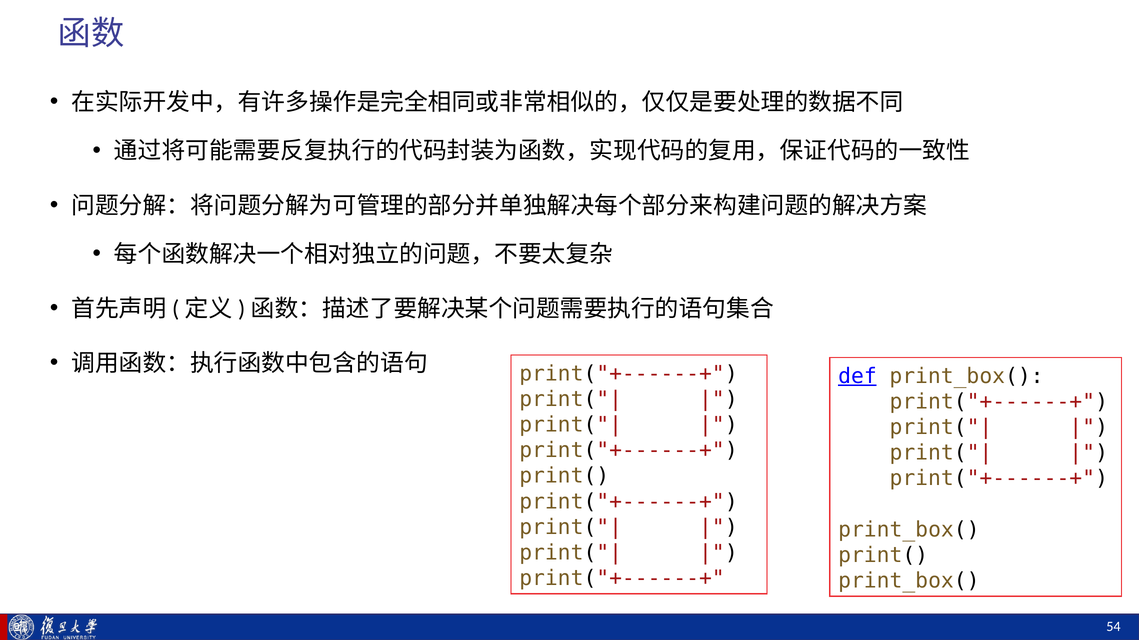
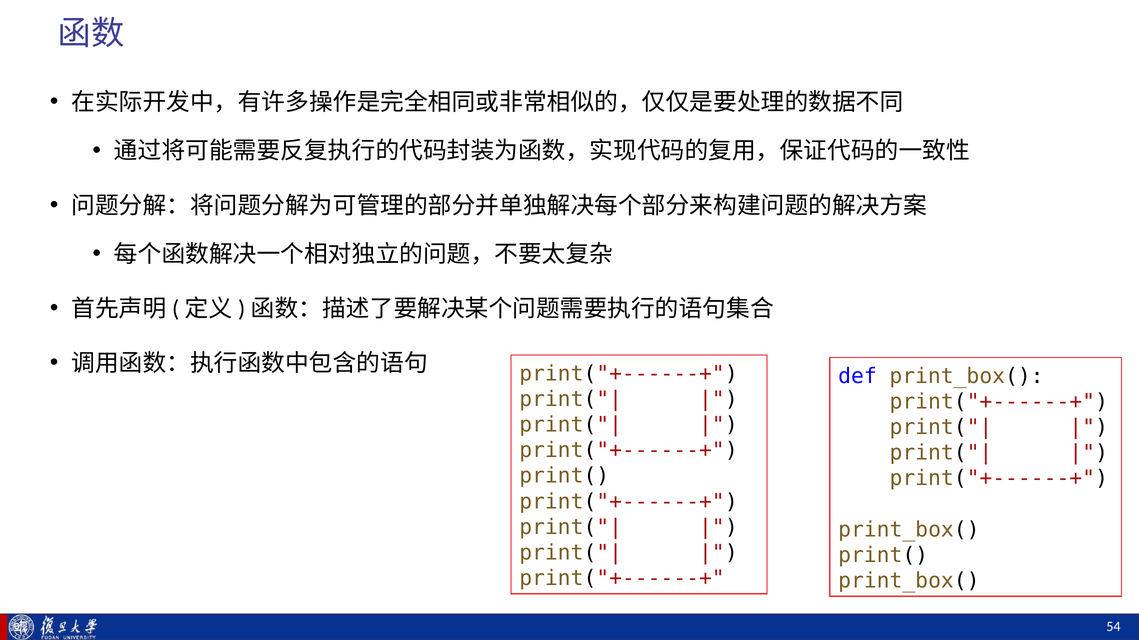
def underline: present -> none (857, 376)
